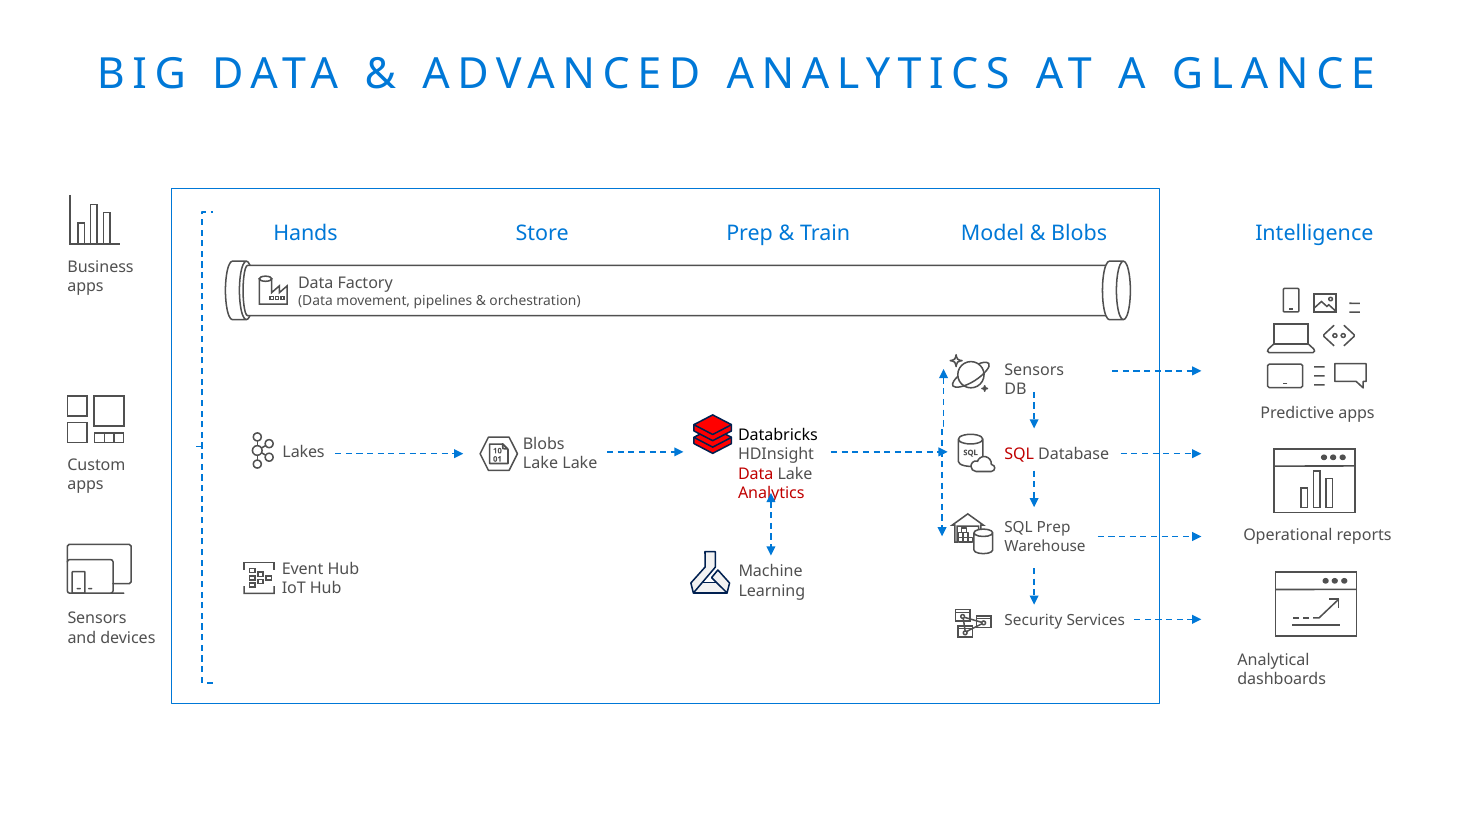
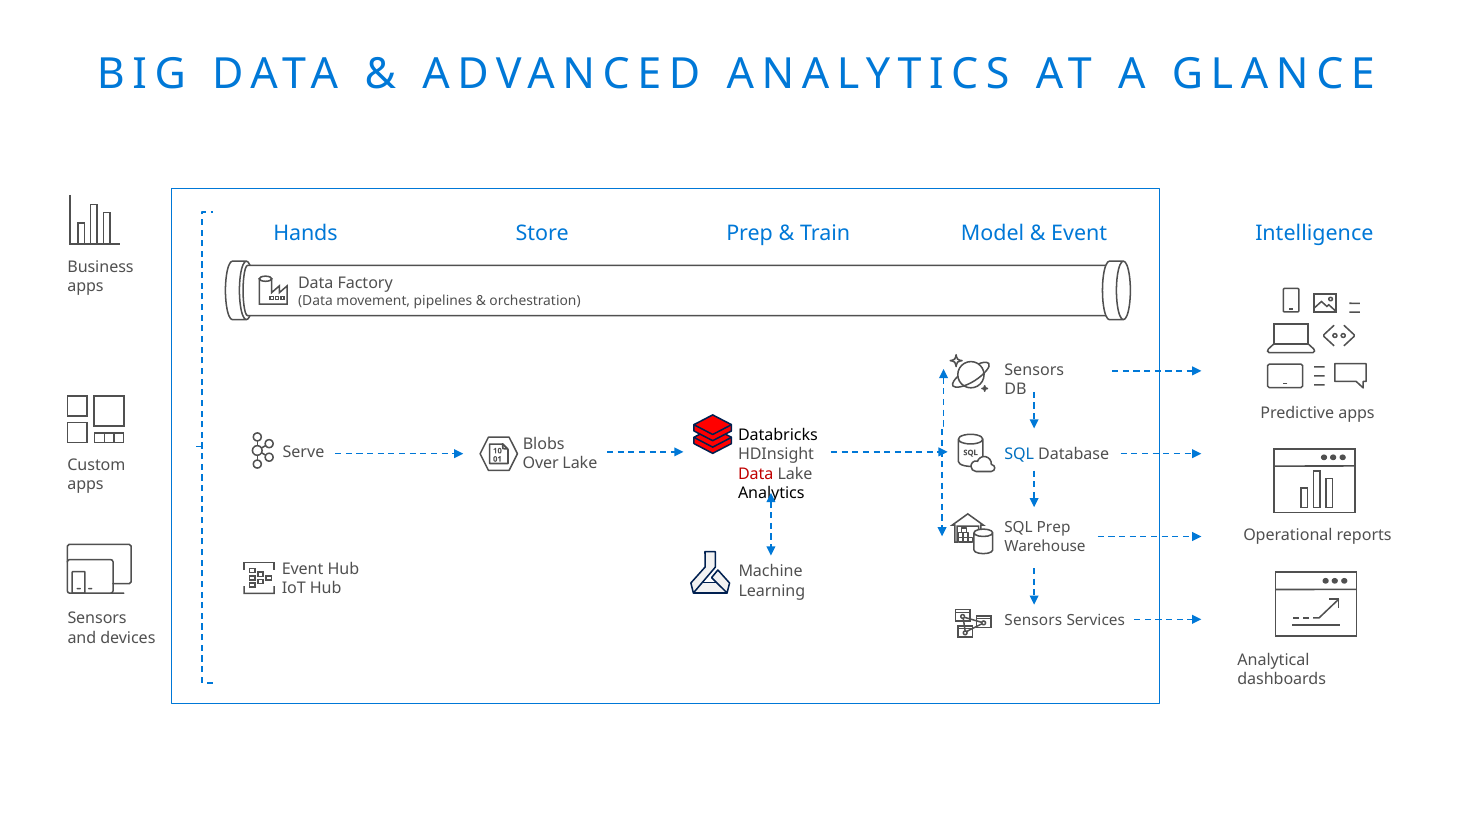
Blobs: Blobs -> Event (1079, 233)
Lakes: Lakes -> Serve (303, 452)
SQL colour: red -> blue (1019, 454)
Lake: Lake -> Over (541, 464)
Analytics colour: red -> black (771, 494)
Security: Security -> Sensors (1033, 621)
